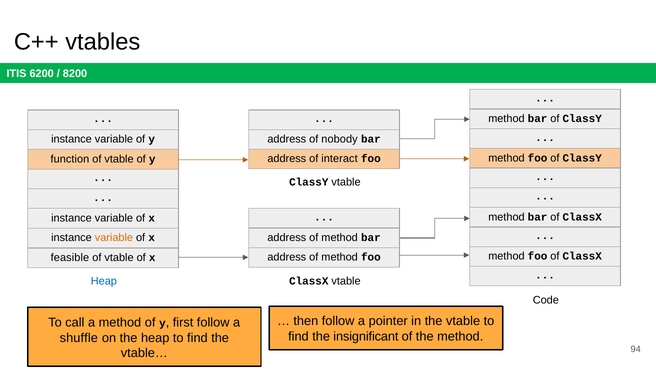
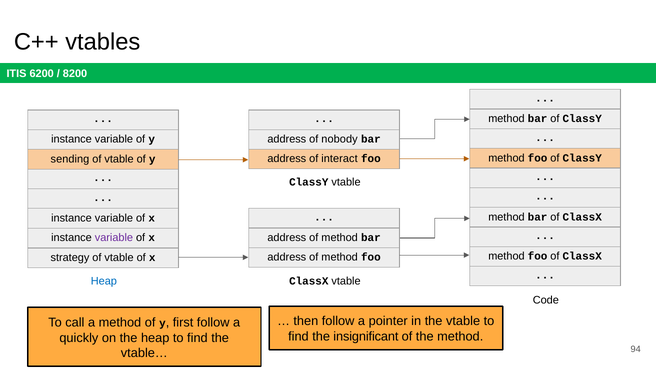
function: function -> sending (70, 159)
variable colour: orange -> purple (114, 238)
feasible: feasible -> strategy (70, 258)
shuffle: shuffle -> quickly (79, 338)
